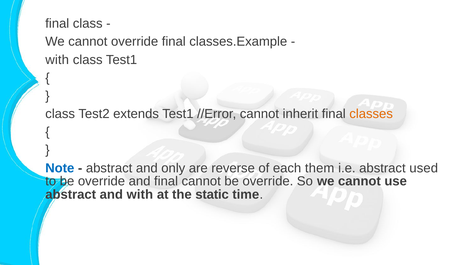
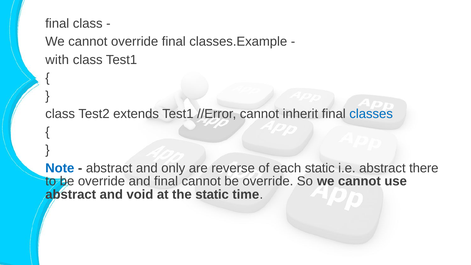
classes colour: orange -> blue (371, 114)
each them: them -> static (320, 168)
used: used -> there (424, 168)
and with: with -> void (140, 194)
